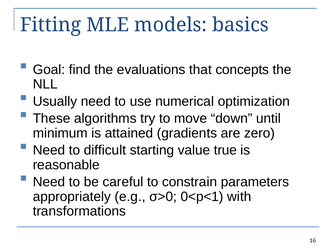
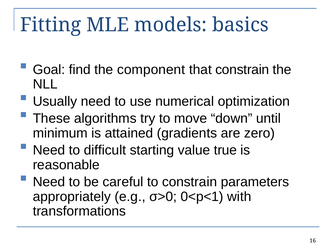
evaluations: evaluations -> component (151, 70)
that concepts: concepts -> constrain (242, 70)
